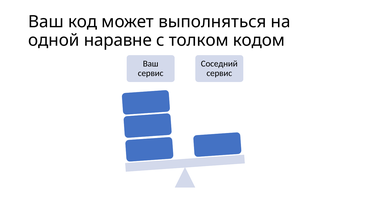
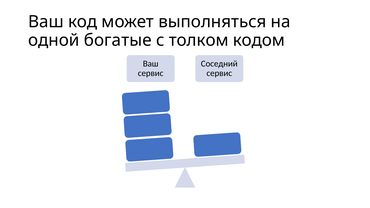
наравне: наравне -> богатые (118, 40)
